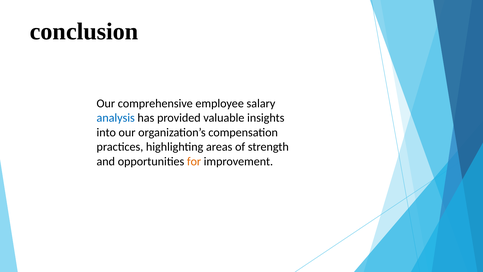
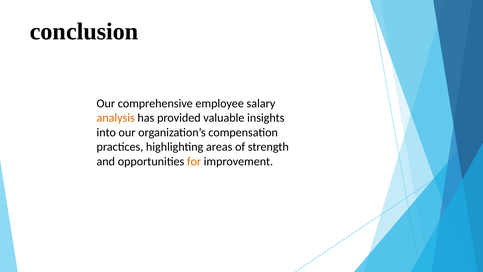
analysis colour: blue -> orange (116, 118)
